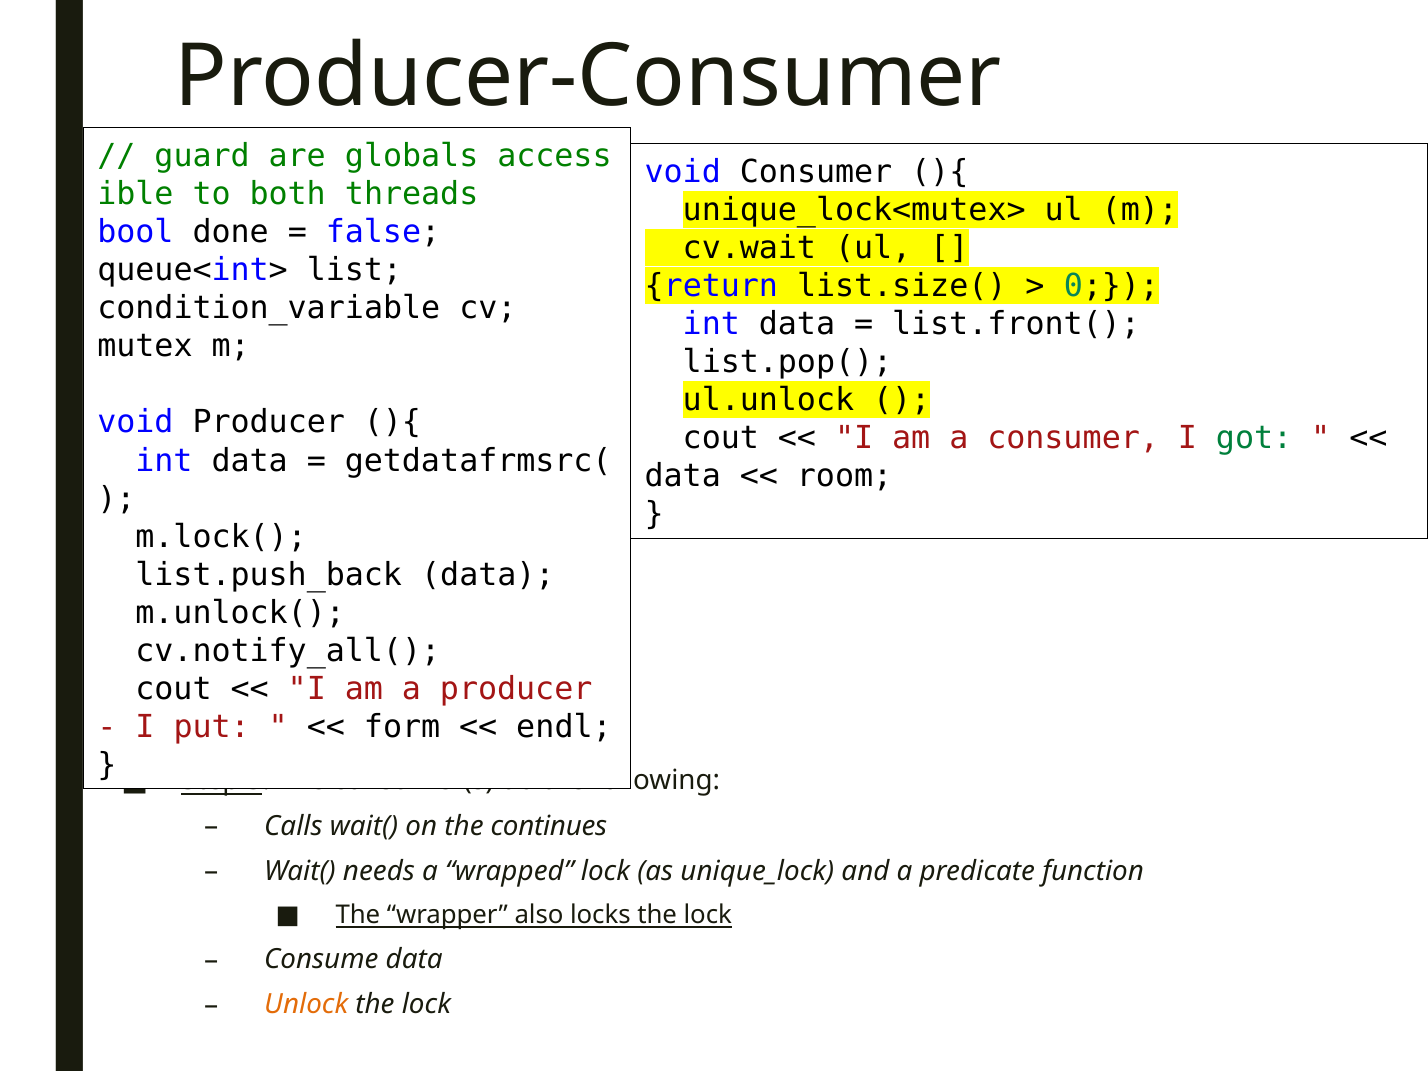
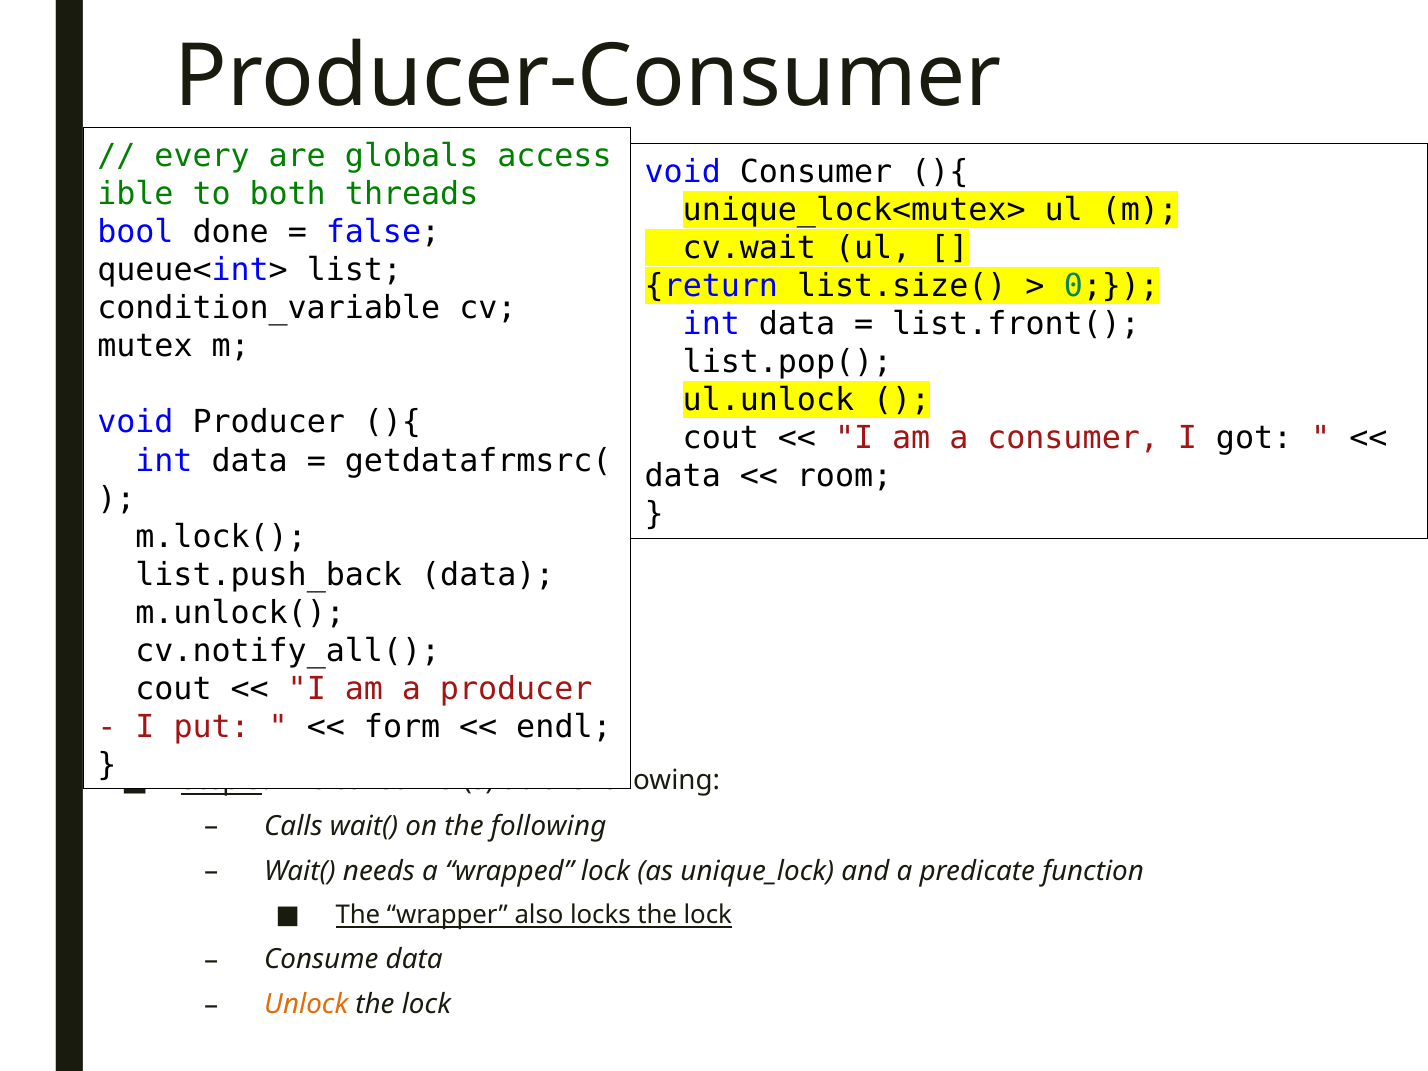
guard: guard -> every (202, 156)
got colour: green -> black (1254, 438)
on the continues: continues -> following (549, 826)
